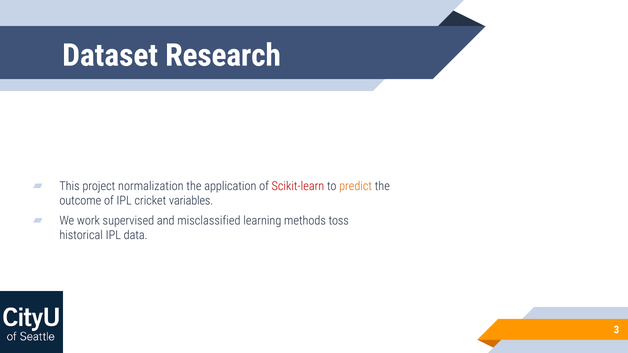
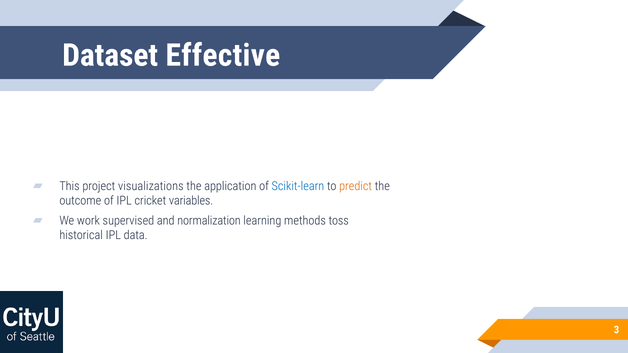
Research: Research -> Effective (223, 55)
normalization: normalization -> visualizations (151, 186)
Scikit-learn colour: red -> blue (298, 186)
misclassified: misclassified -> normalization (209, 221)
